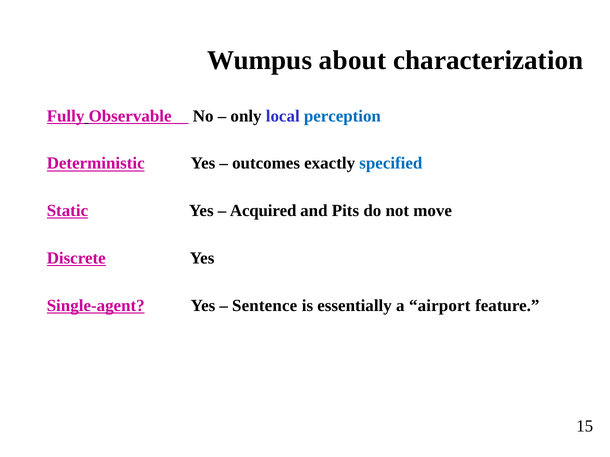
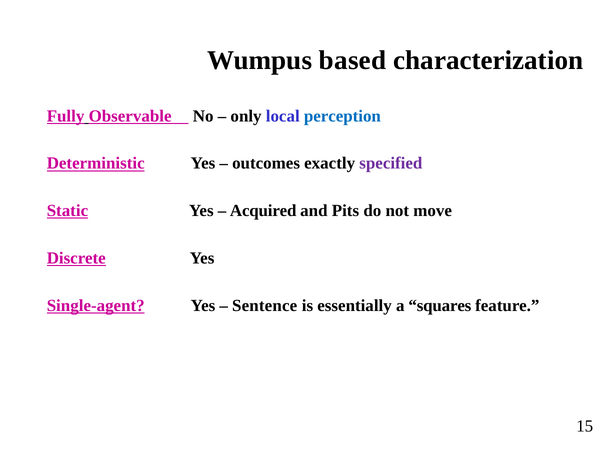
about: about -> based (353, 60)
specified colour: blue -> purple (391, 164)
airport: airport -> squares (440, 306)
